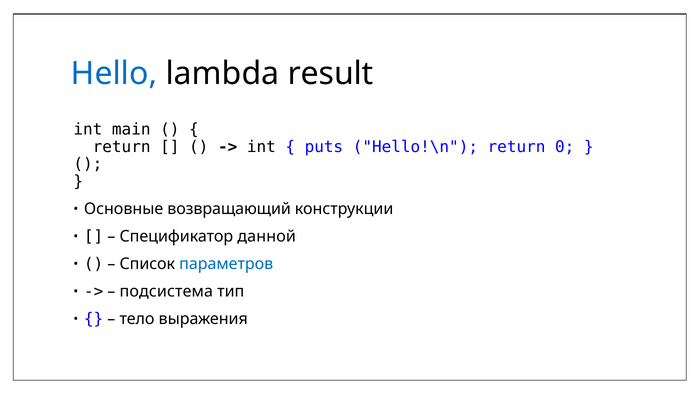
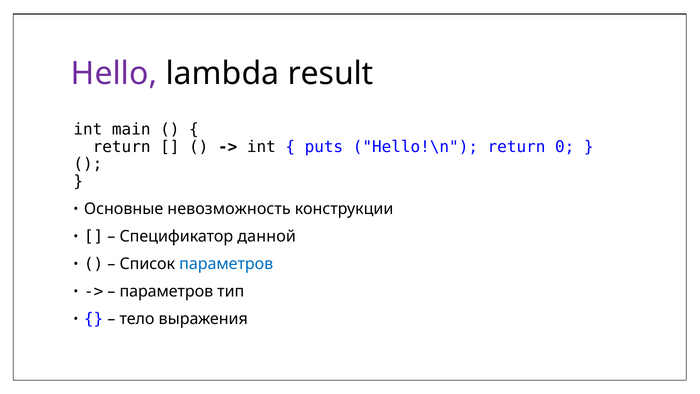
Hello colour: blue -> purple (114, 74)
возвращающий: возвращающий -> невозможность (229, 209)
подсистема: подсистема -> параметров (166, 291)
